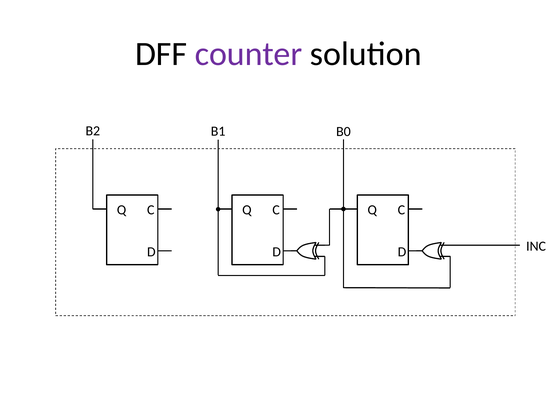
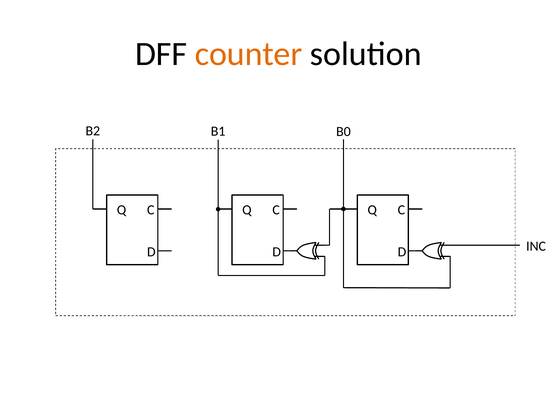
counter colour: purple -> orange (249, 54)
